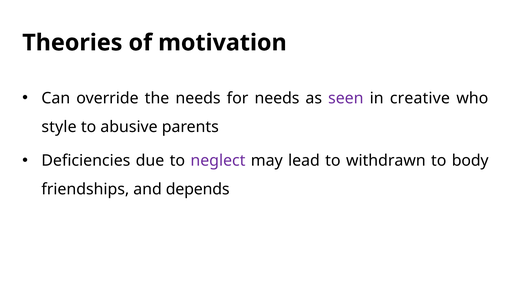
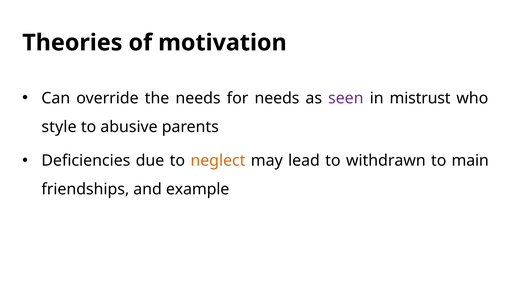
creative: creative -> mistrust (420, 98)
neglect colour: purple -> orange (218, 161)
body: body -> main (470, 161)
depends: depends -> example (198, 190)
